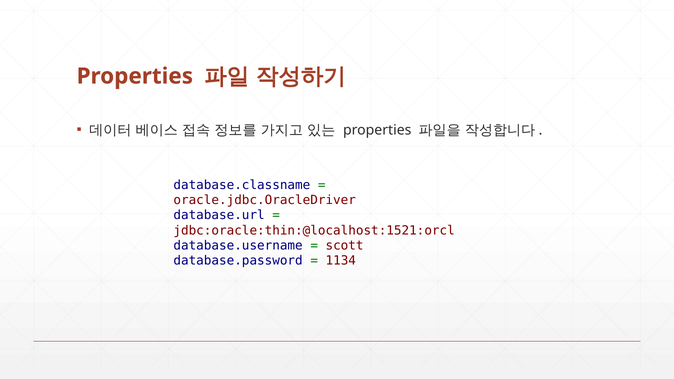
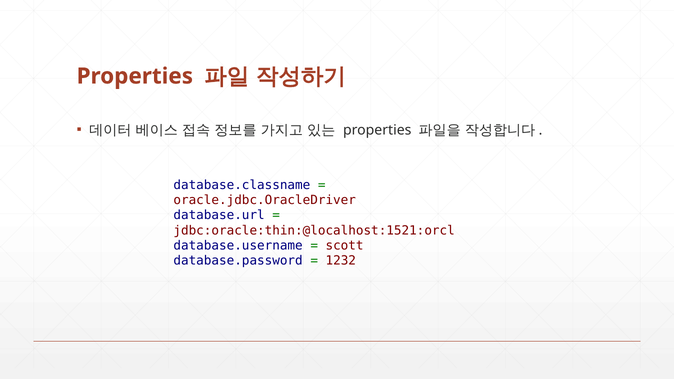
1134: 1134 -> 1232 (341, 261)
